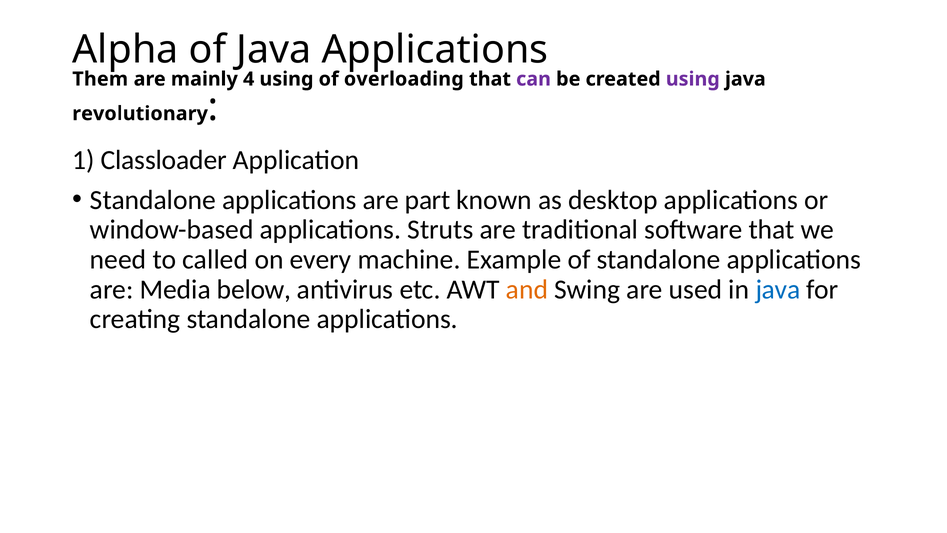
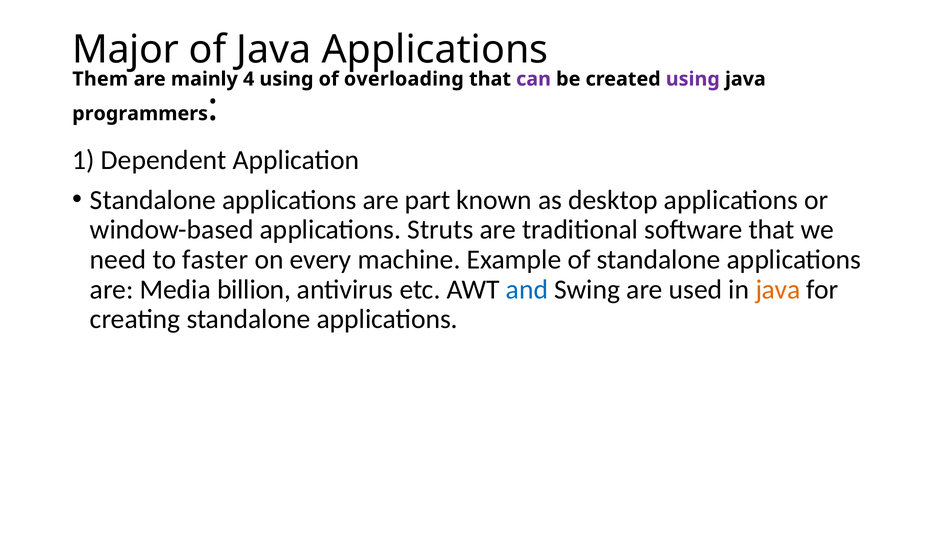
Alpha: Alpha -> Major (126, 50)
revolutionary: revolutionary -> programmers (140, 114)
Classloader: Classloader -> Dependent (164, 160)
called: called -> faster (215, 259)
below: below -> billion (254, 289)
and colour: orange -> blue (527, 289)
java colour: blue -> orange (778, 289)
